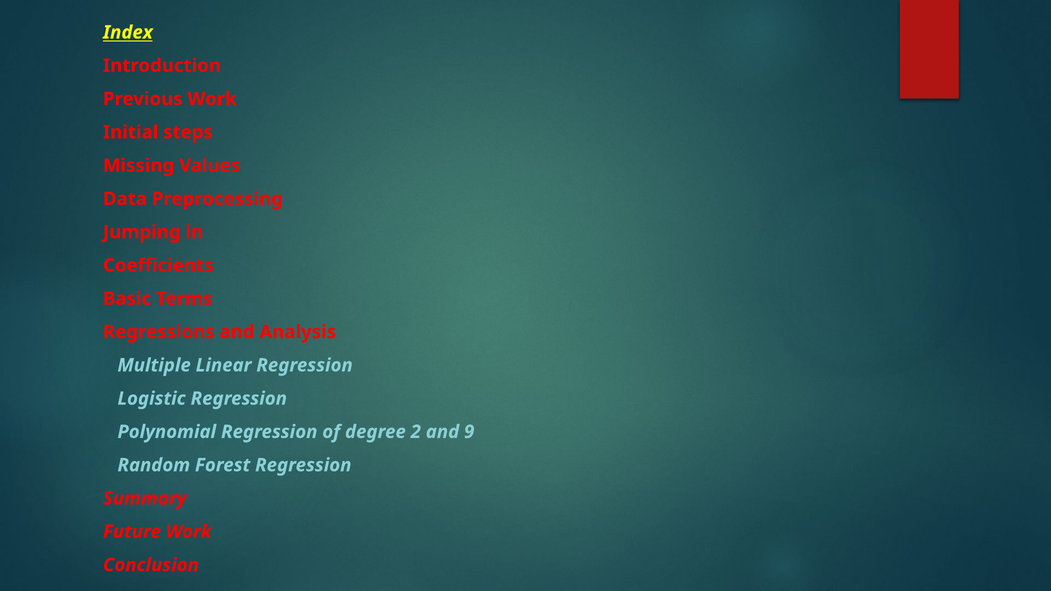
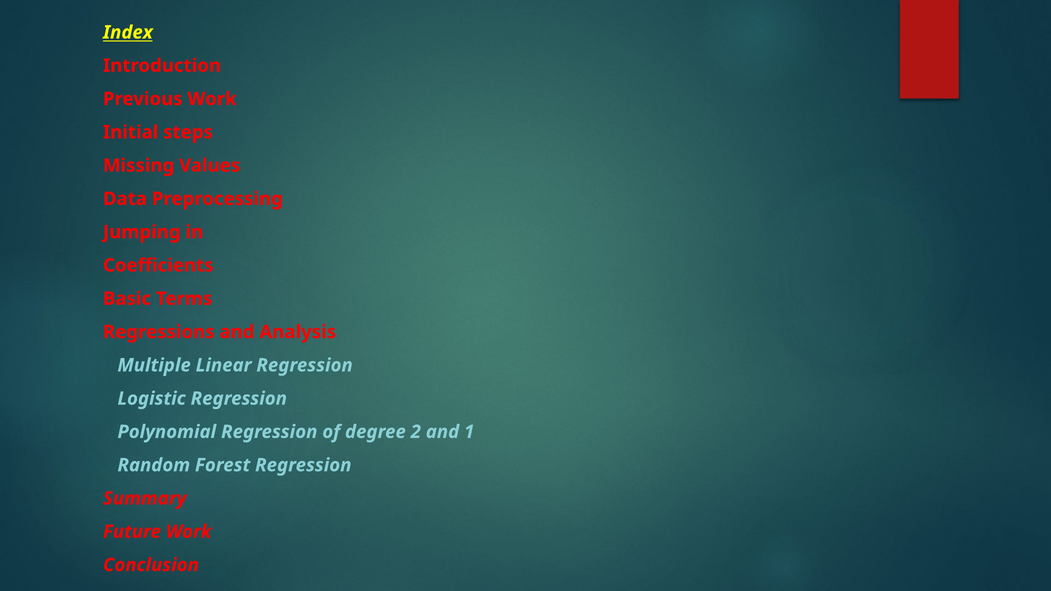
9: 9 -> 1 (469, 432)
